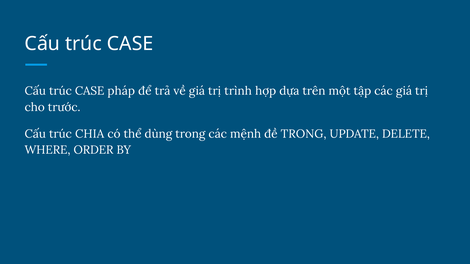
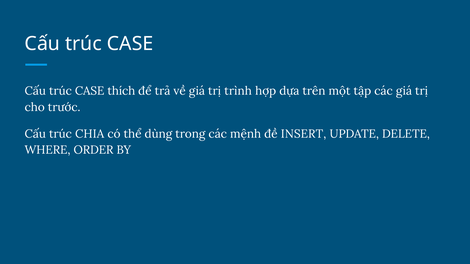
pháp: pháp -> thích (121, 91)
đề TRONG: TRONG -> INSERT (304, 134)
